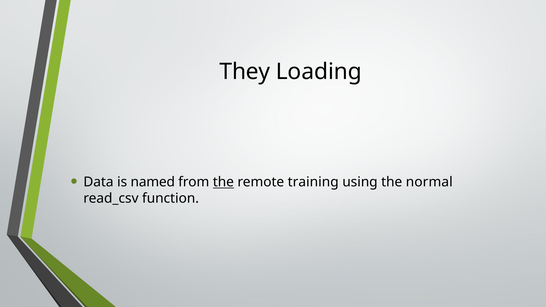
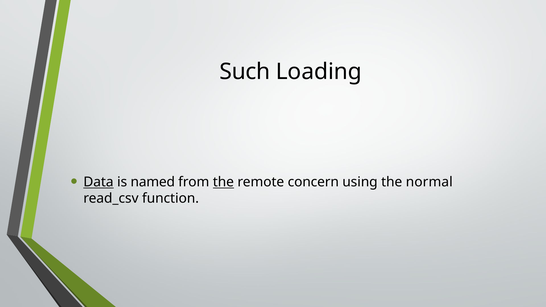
They: They -> Such (245, 72)
Data underline: none -> present (98, 182)
training: training -> concern (313, 182)
